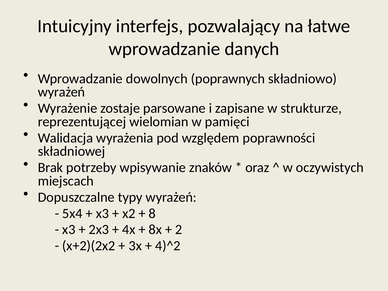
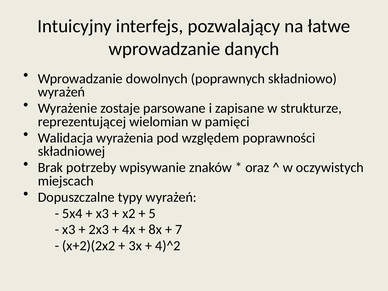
8: 8 -> 5 (152, 213)
2: 2 -> 7 (179, 230)
